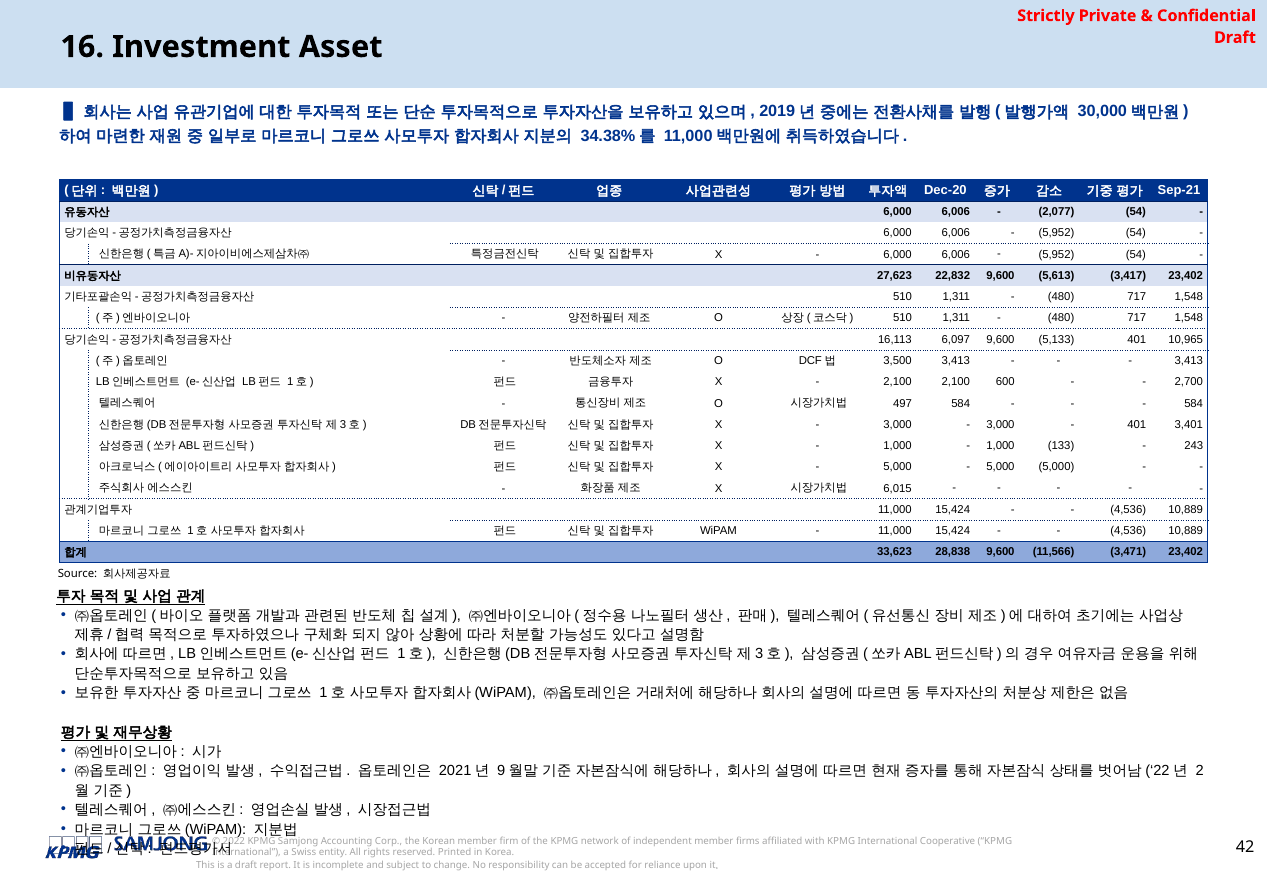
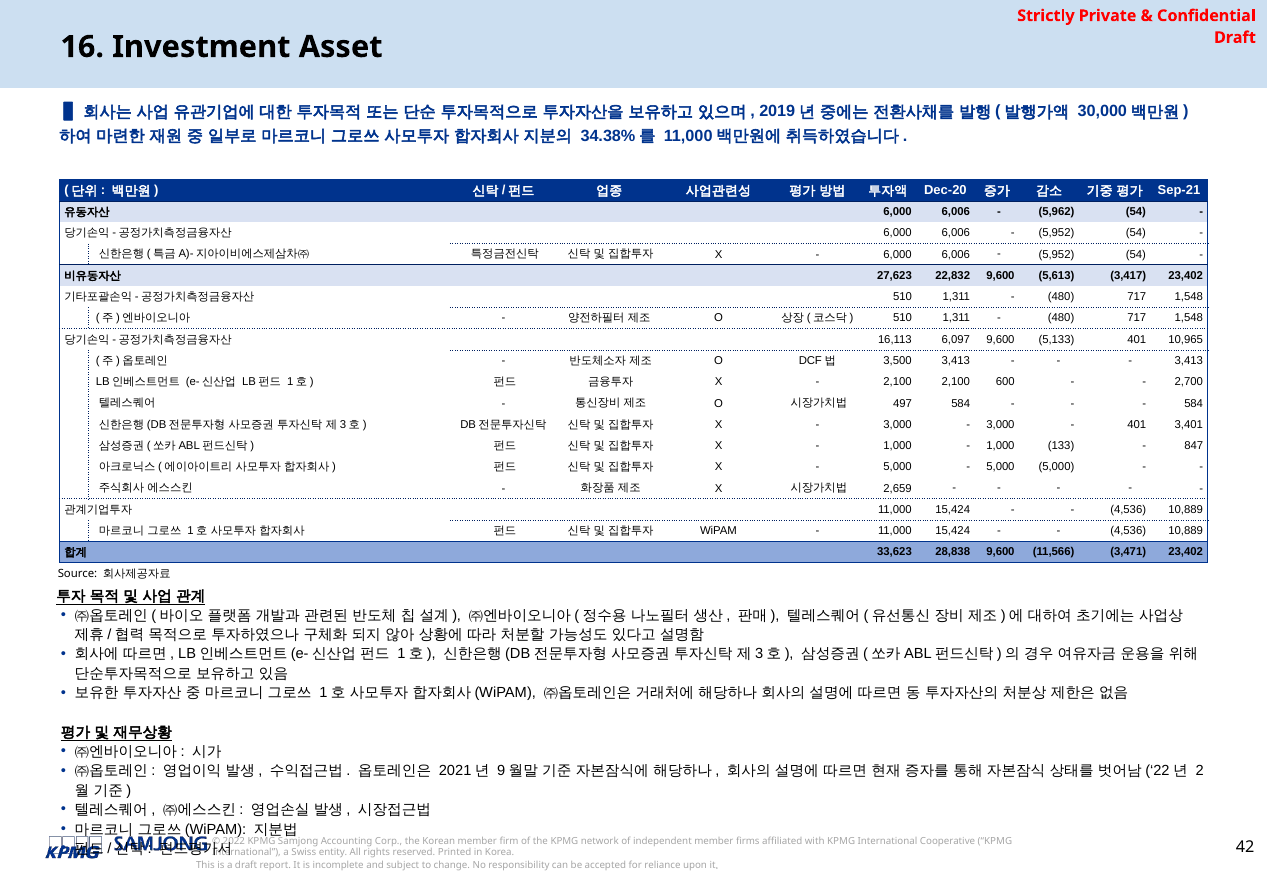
2,077: 2,077 -> 5,962 (1056, 212)
243: 243 -> 847 (1194, 446)
6,015: 6,015 -> 2,659 (898, 488)
